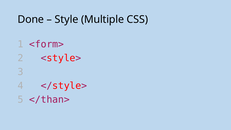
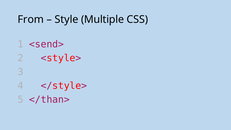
Done: Done -> From (31, 19)
<form>: <form> -> <send> (47, 44)
